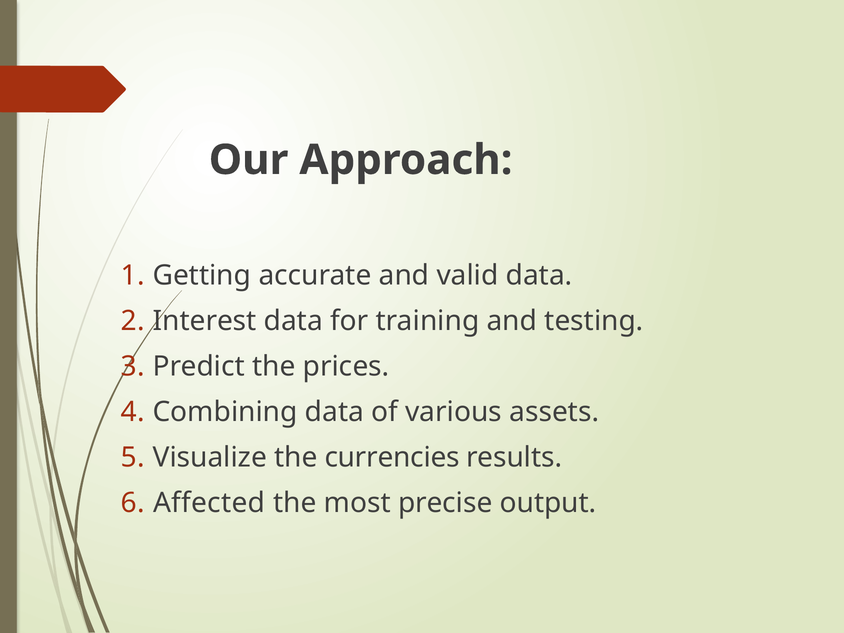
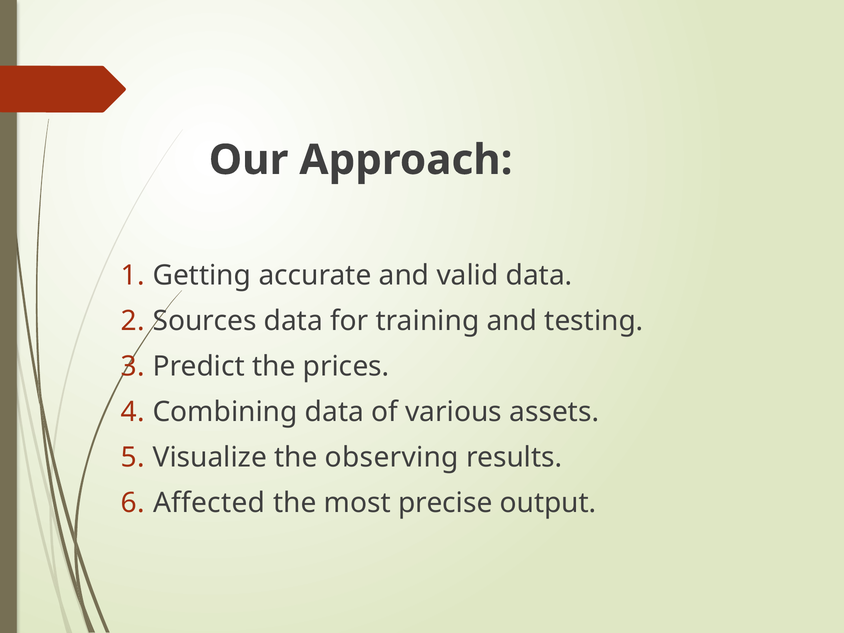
Interest: Interest -> Sources (205, 321)
currencies: currencies -> observing (392, 457)
